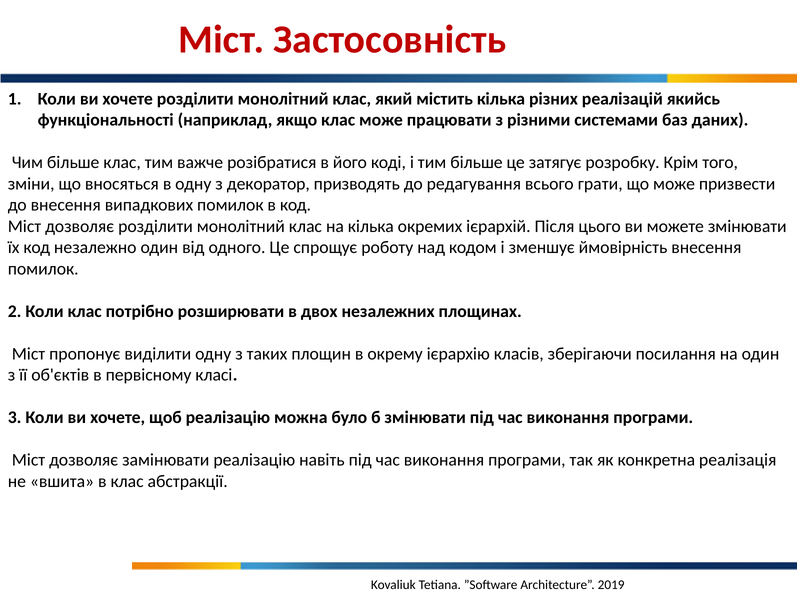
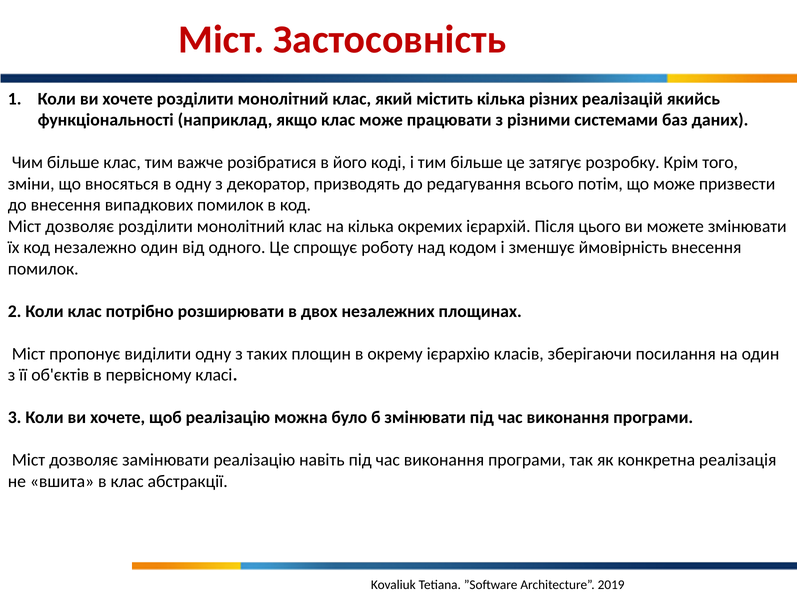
грати: грати -> потім (600, 184)
